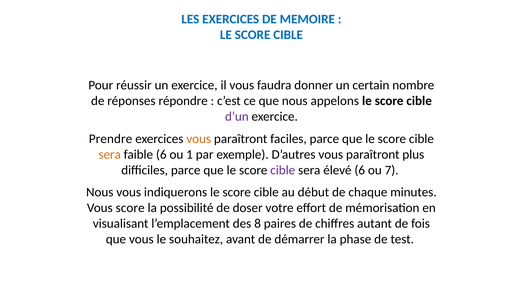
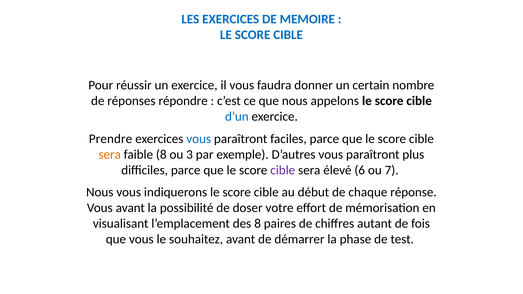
d’un colour: purple -> blue (237, 117)
vous colour: orange -> blue (199, 139)
faible 6: 6 -> 8 (161, 155)
1: 1 -> 3 (190, 155)
minutes: minutes -> réponse (413, 192)
Vous score: score -> avant (130, 208)
